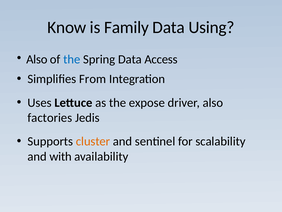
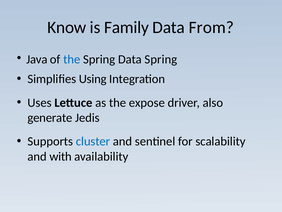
Using: Using -> From (211, 27)
Also: Also -> Java (37, 59)
Data Access: Access -> Spring (161, 59)
From: From -> Using (93, 79)
factories: factories -> generate (50, 118)
cluster colour: orange -> blue (93, 141)
